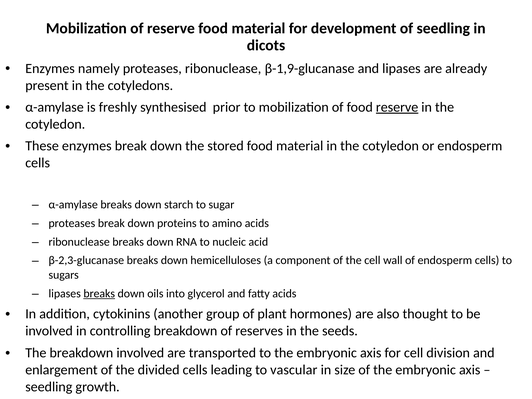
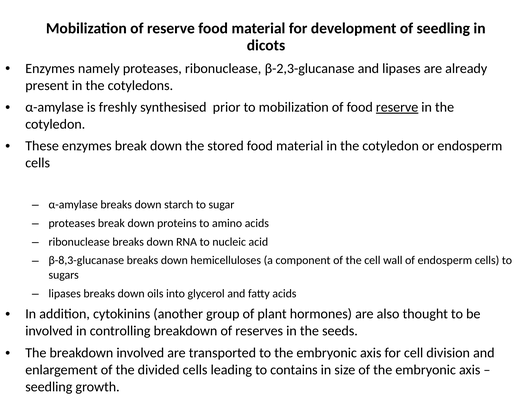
β-1,9-glucanase: β-1,9-glucanase -> β-2,3-glucanase (310, 68)
β-2,3-glucanase: β-2,3-glucanase -> β-8,3-glucanase (86, 260)
breaks underline: present -> none (99, 293)
vascular: vascular -> contains (294, 370)
